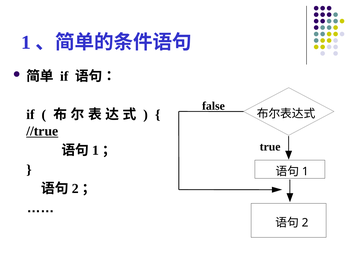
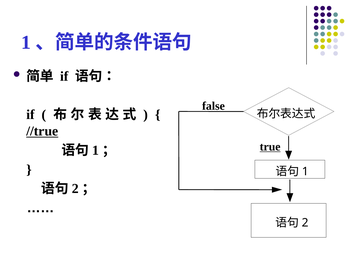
true underline: none -> present (270, 147)
